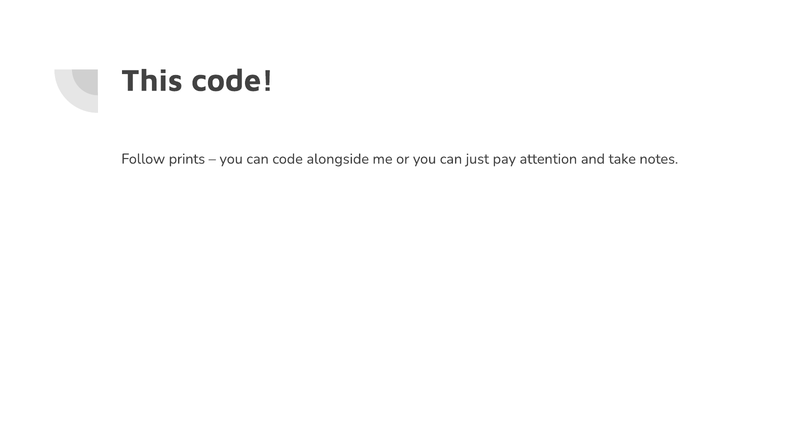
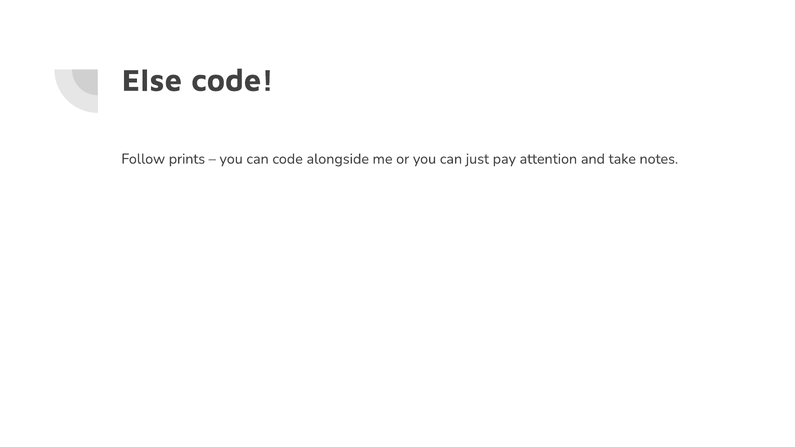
This: This -> Else (152, 81)
